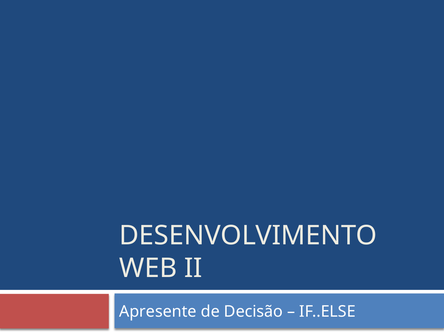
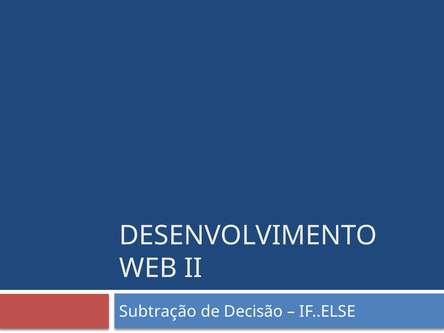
Apresente: Apresente -> Subtração (158, 312)
